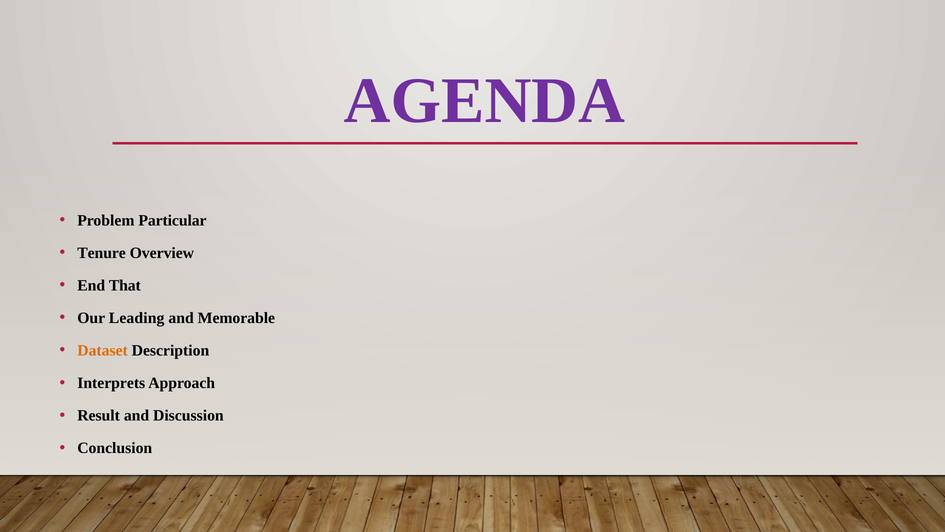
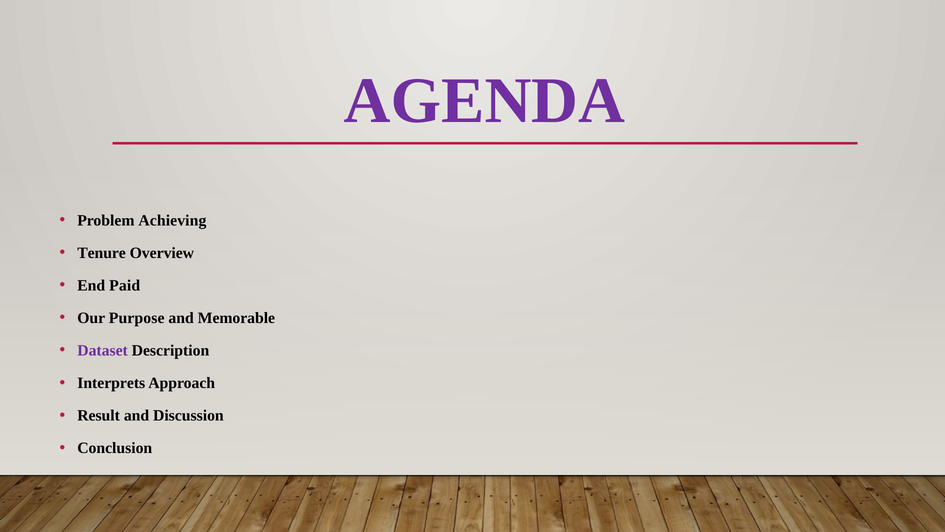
Particular: Particular -> Achieving (172, 220)
That: That -> Paid (125, 285)
Leading: Leading -> Purpose (137, 318)
Dataset colour: orange -> purple (103, 350)
